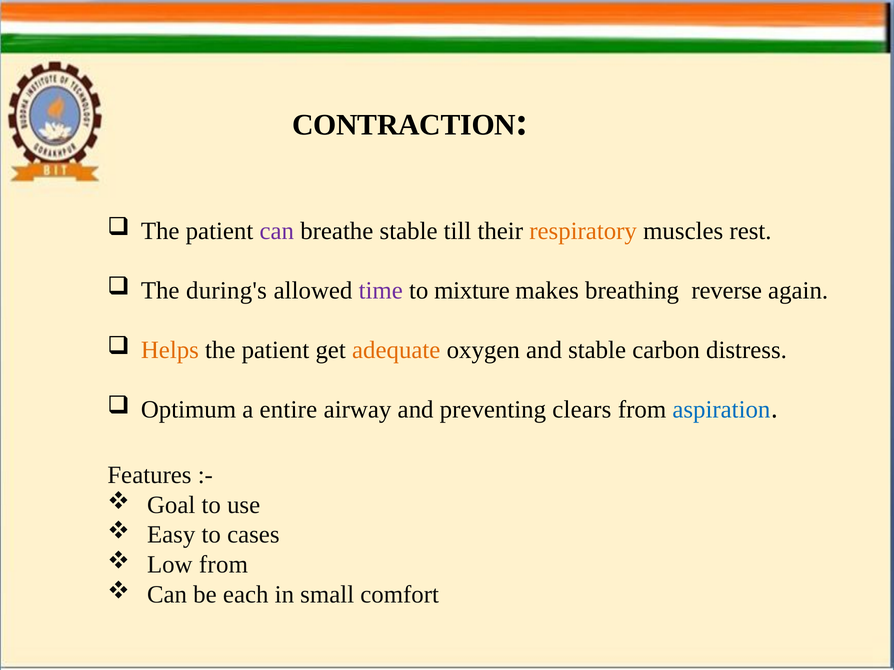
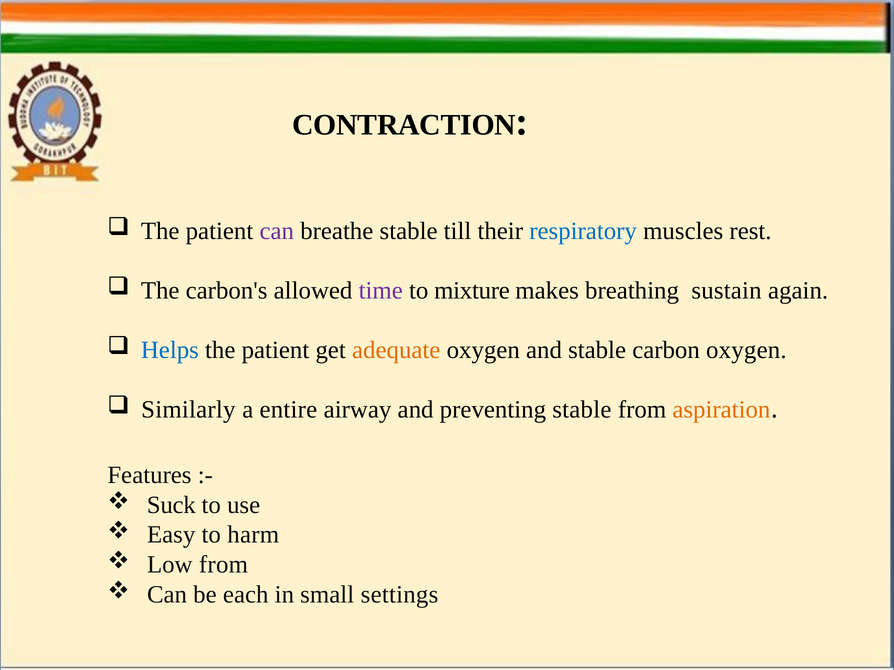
respiratory colour: orange -> blue (583, 231)
during's: during's -> carbon's (227, 291)
reverse: reverse -> sustain (727, 291)
Helps colour: orange -> blue (170, 350)
carbon distress: distress -> oxygen (746, 350)
Optimum: Optimum -> Similarly (188, 410)
preventing clears: clears -> stable (582, 410)
aspiration colour: blue -> orange (721, 410)
Goal: Goal -> Suck (171, 505)
cases: cases -> harm (253, 535)
comfort: comfort -> settings (400, 595)
